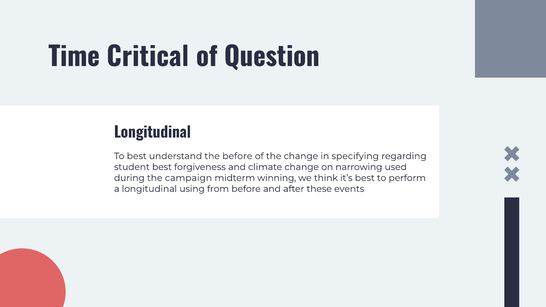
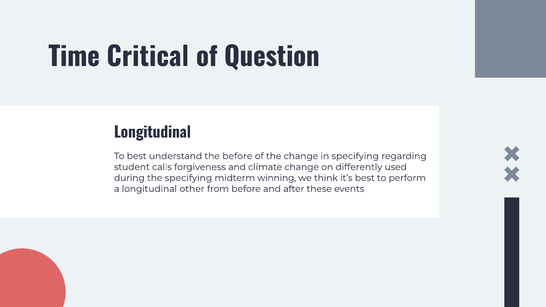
student best: best -> calls (162, 167)
narrowing: narrowing -> differently (359, 167)
the campaign: campaign -> specifying (188, 178)
using: using -> other (192, 189)
